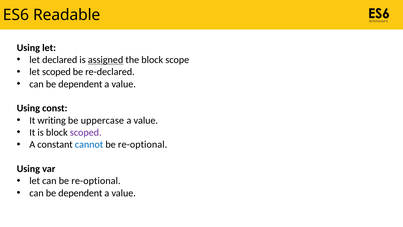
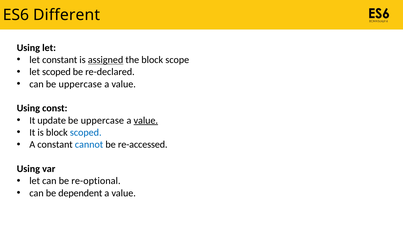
Readable: Readable -> Different (67, 15)
let declared: declared -> constant (60, 60)
dependent: dependent -> uppercase (80, 84)
writing: writing -> update (52, 120)
value underline: none -> present (146, 120)
scoped colour: purple -> blue (86, 132)
re-optional: re-optional -> re-accessed (143, 144)
